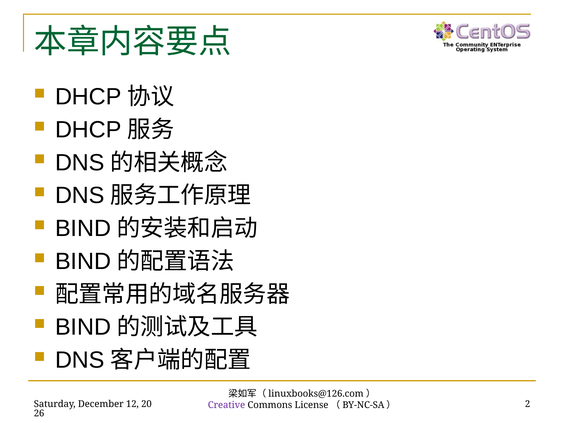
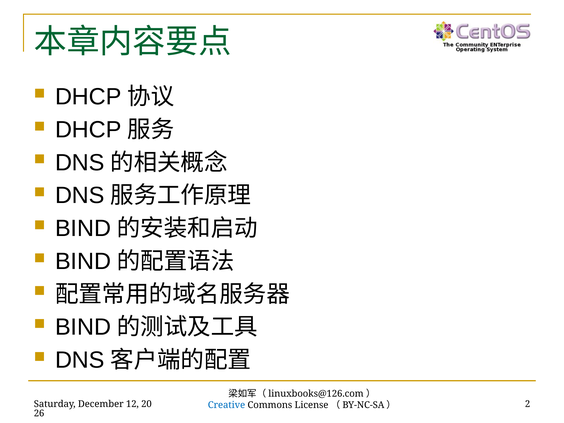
Creative colour: purple -> blue (227, 405)
